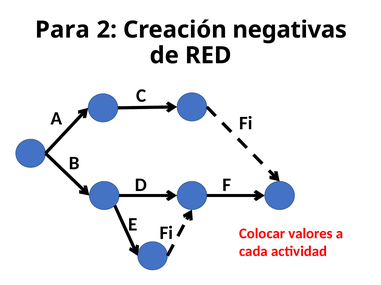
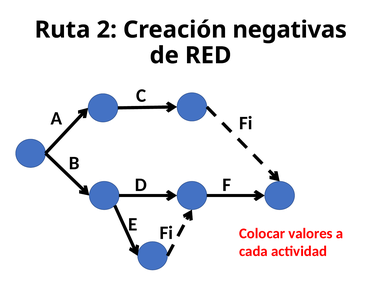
Para: Para -> Ruta (62, 30)
